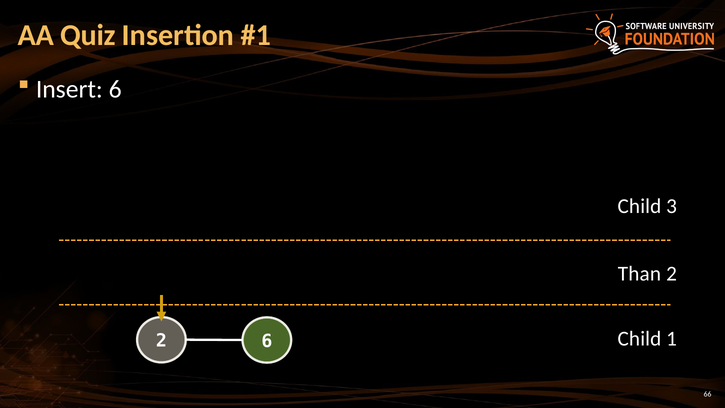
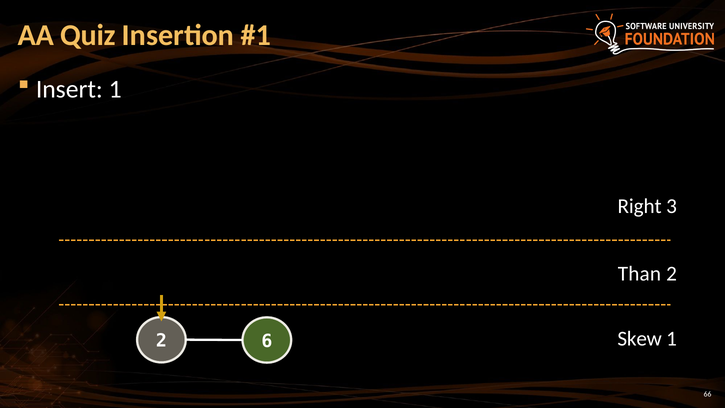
Insert 6: 6 -> 1 (115, 89)
Child: Child -> Right (640, 206)
Child: Child -> Skew (640, 339)
